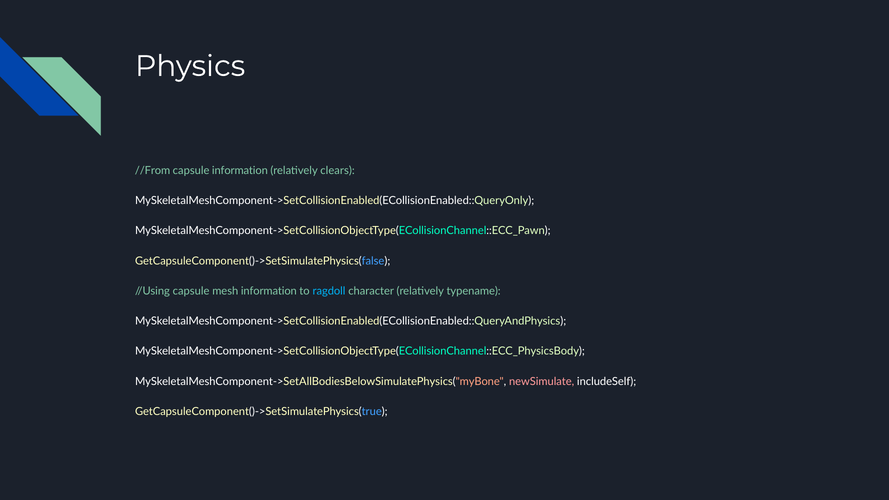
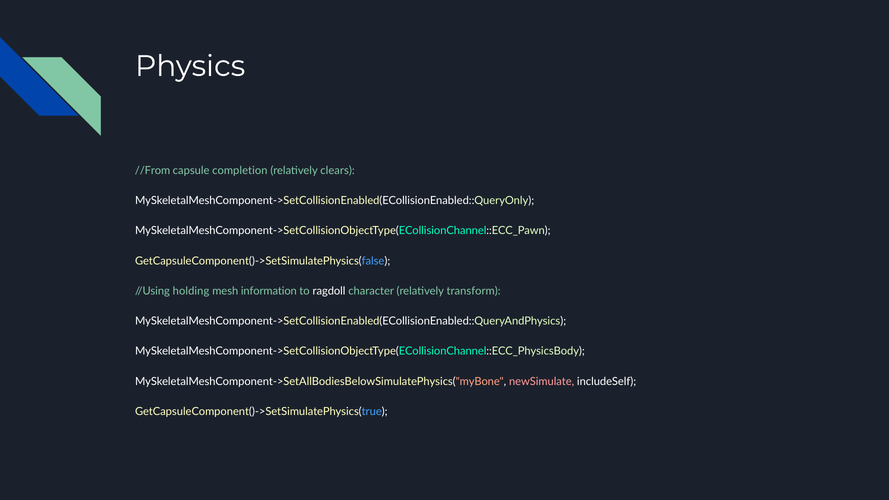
capsule information: information -> completion (240, 171)
//Using capsule: capsule -> holding (191, 291)
ragdoll colour: light blue -> white (329, 291)
typename: typename -> transform (474, 291)
